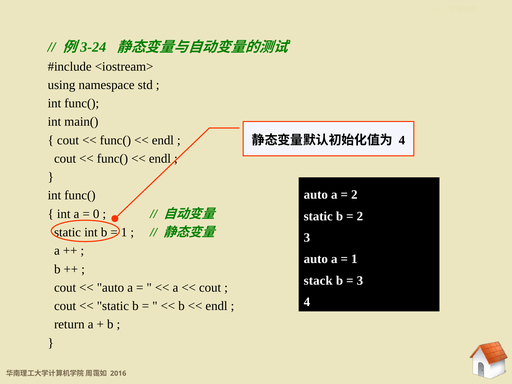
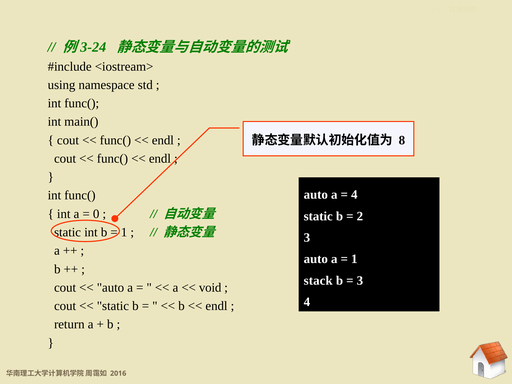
4: 4 -> 8 (402, 140)
2: 2 -> 4 (354, 195)
cout: cout -> void (210, 288)
